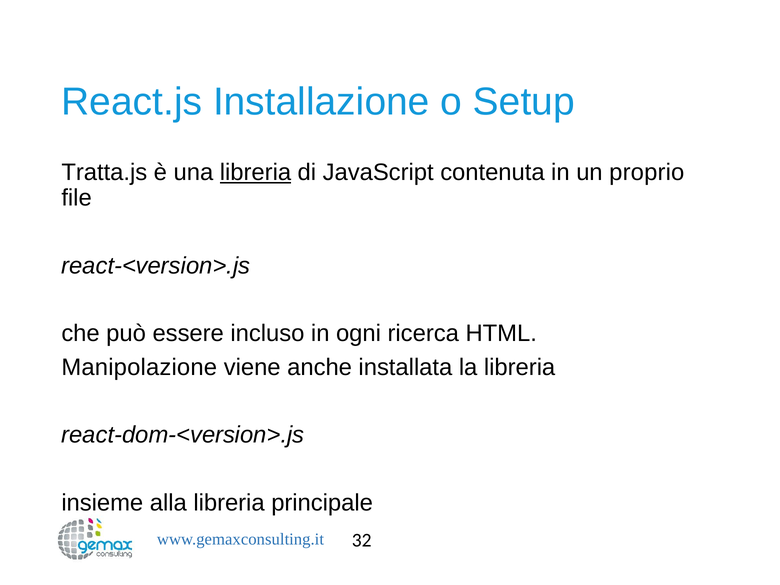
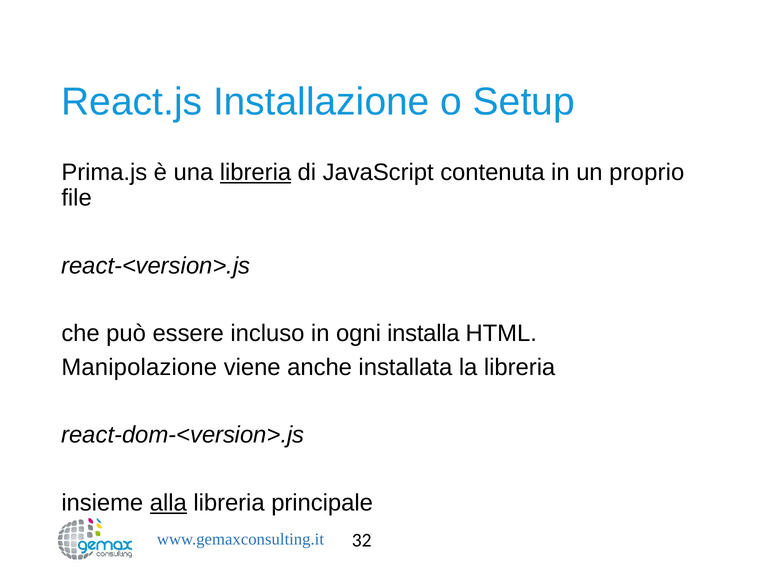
Tratta.js: Tratta.js -> Prima.js (104, 172)
ricerca: ricerca -> installa (423, 333)
alla underline: none -> present (168, 503)
